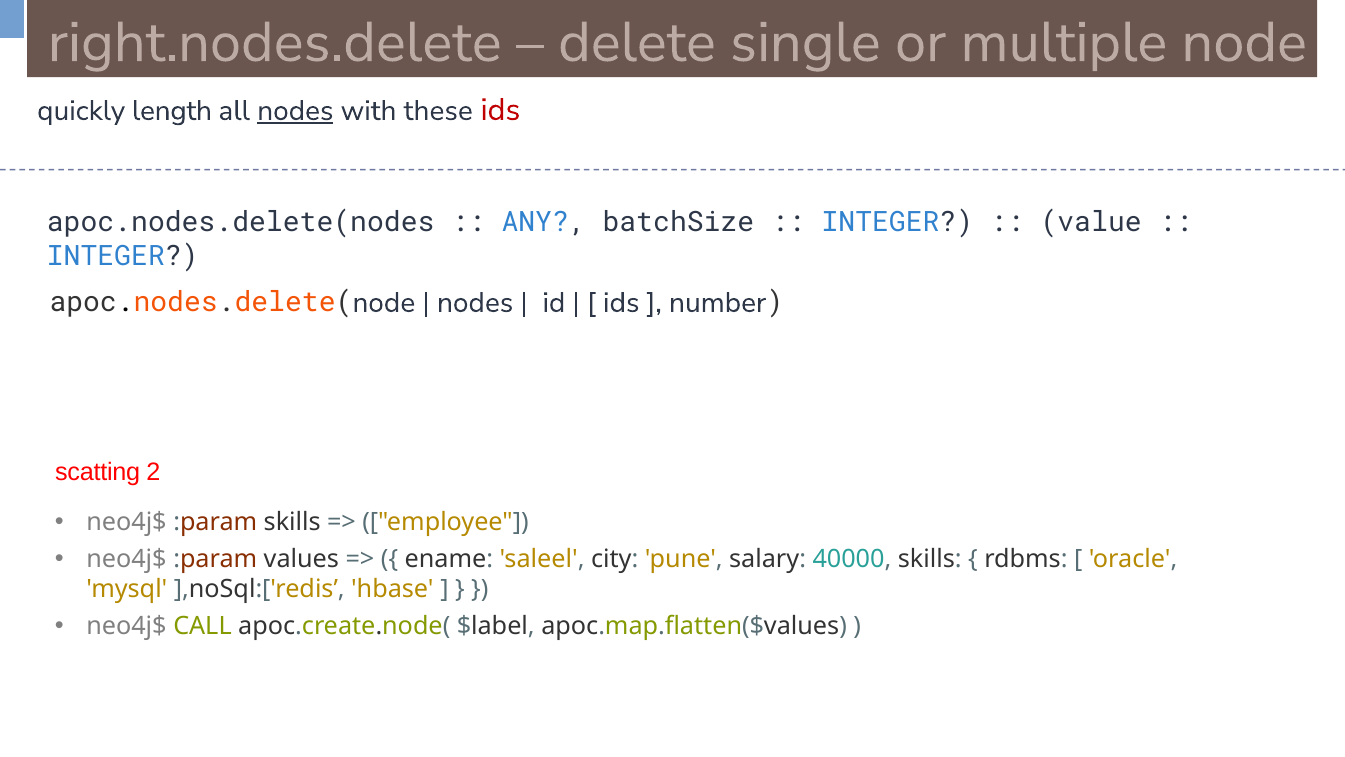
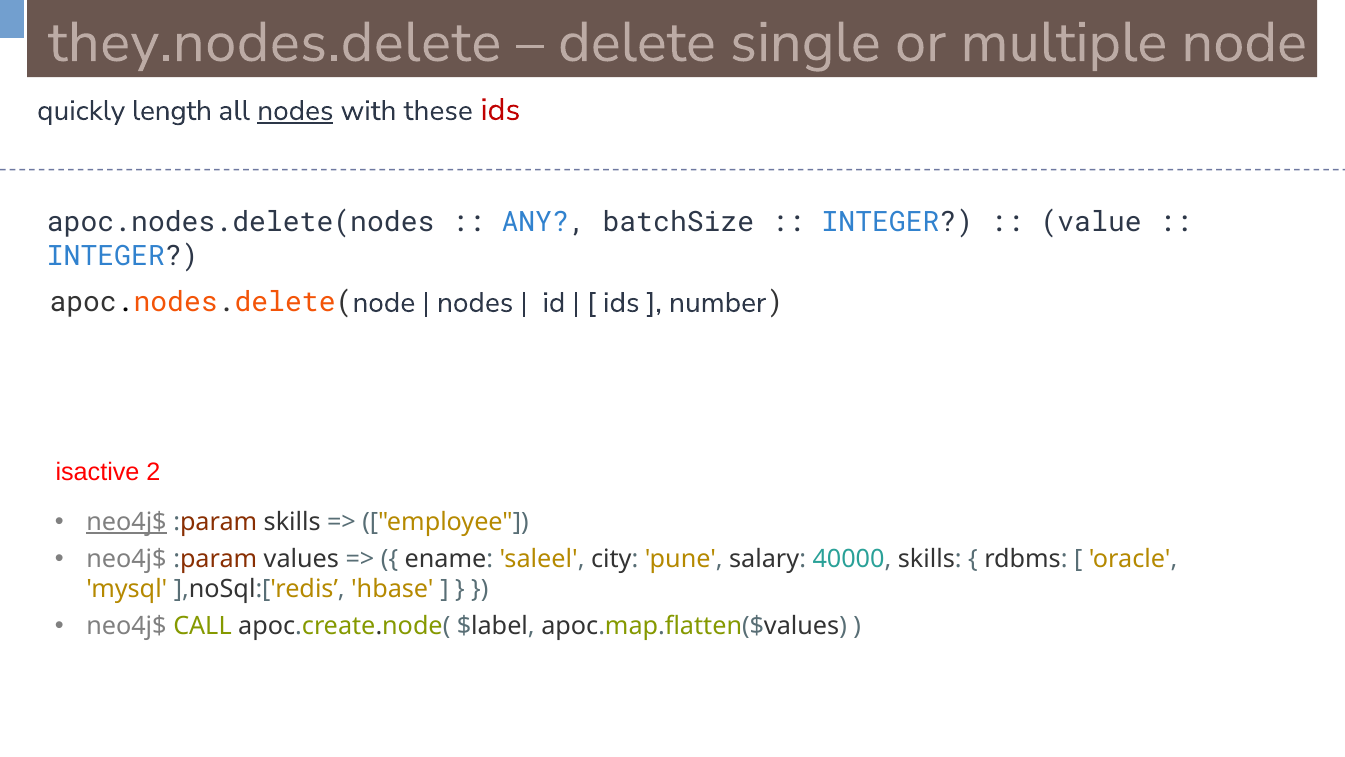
right.nodes.delete: right.nodes.delete -> they.nodes.delete (275, 43)
scatting: scatting -> isactive (97, 472)
neo4j$ underline: none -> present (127, 522)
